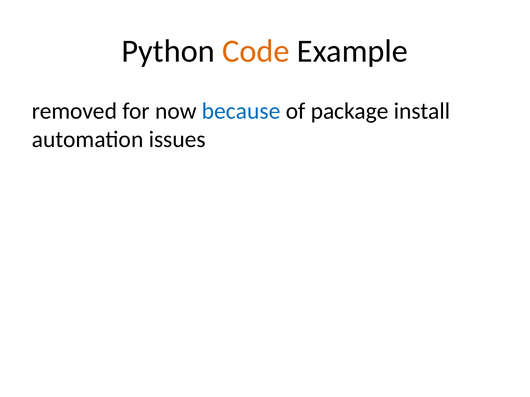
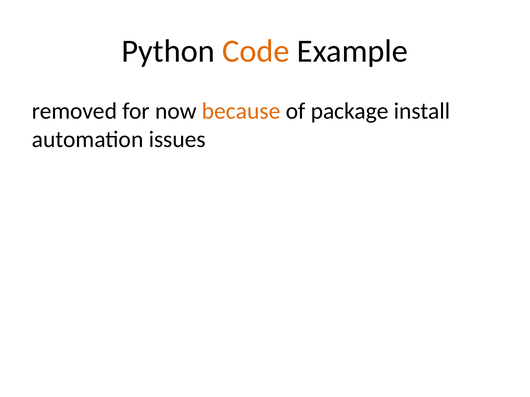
because colour: blue -> orange (241, 111)
